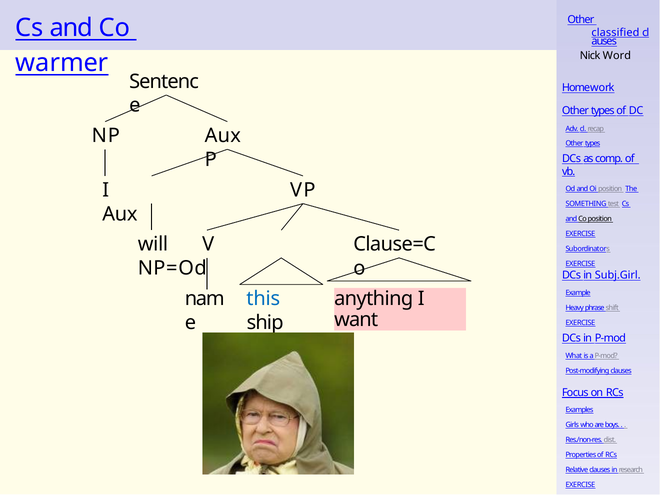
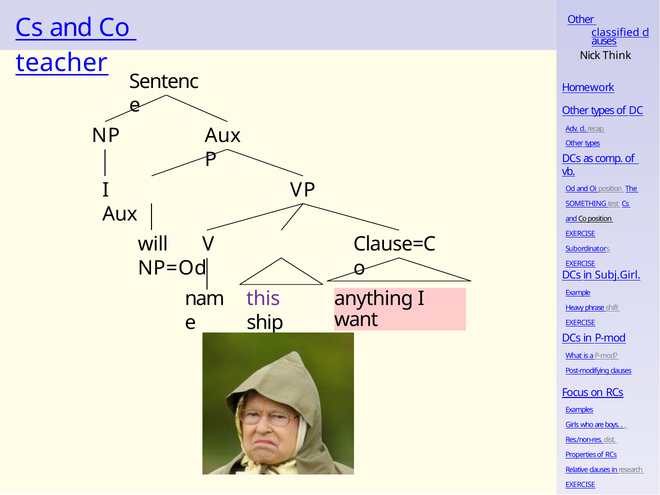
Word: Word -> Think (617, 56)
warmer: warmer -> teacher (62, 63)
this colour: blue -> purple (263, 299)
